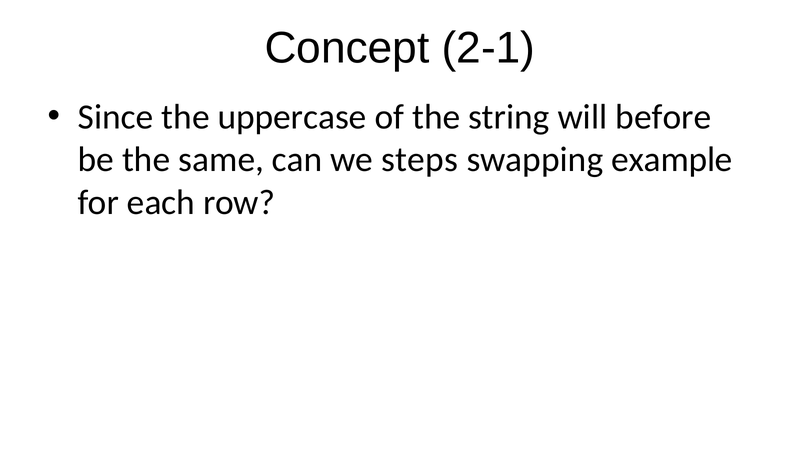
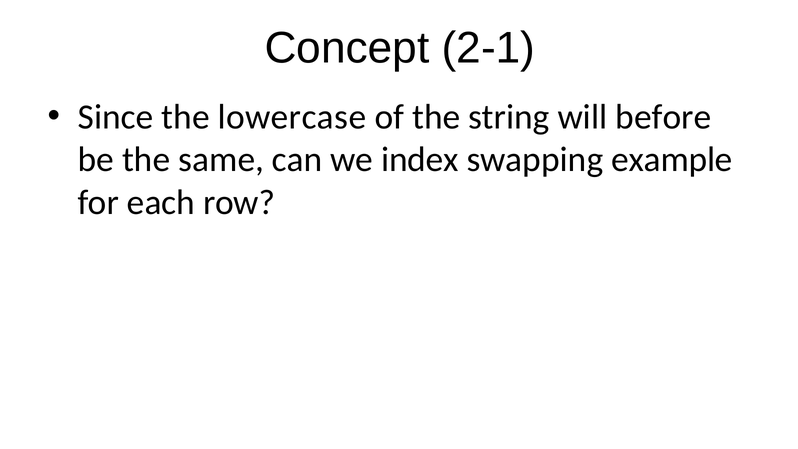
uppercase: uppercase -> lowercase (292, 117)
steps: steps -> index (420, 160)
